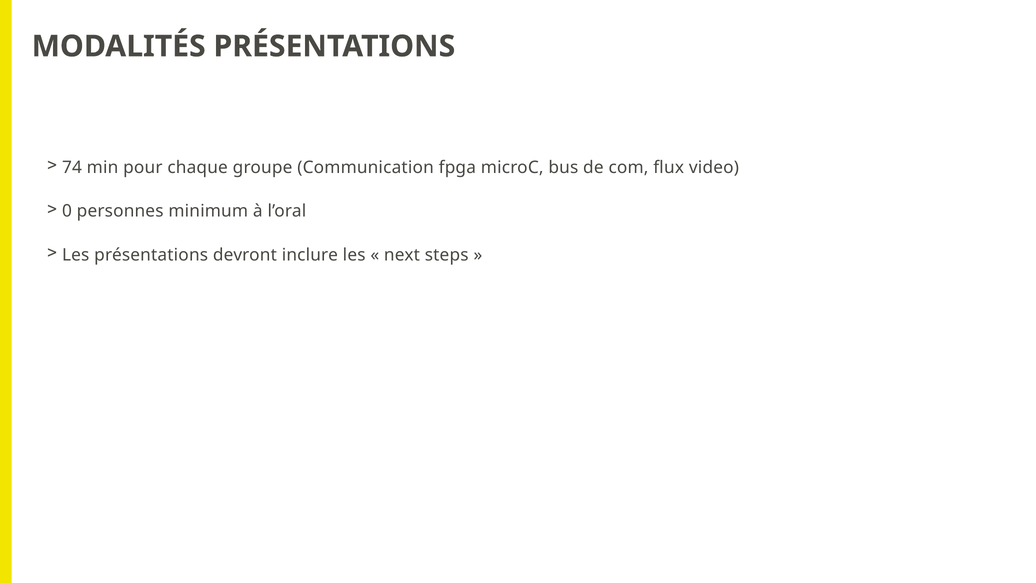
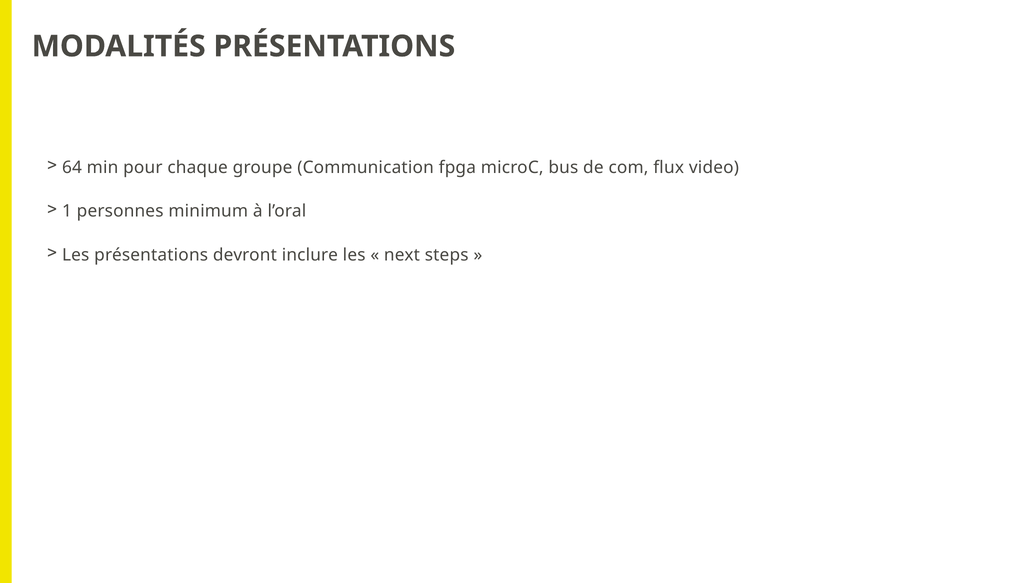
74: 74 -> 64 (72, 168)
0: 0 -> 1 (67, 211)
